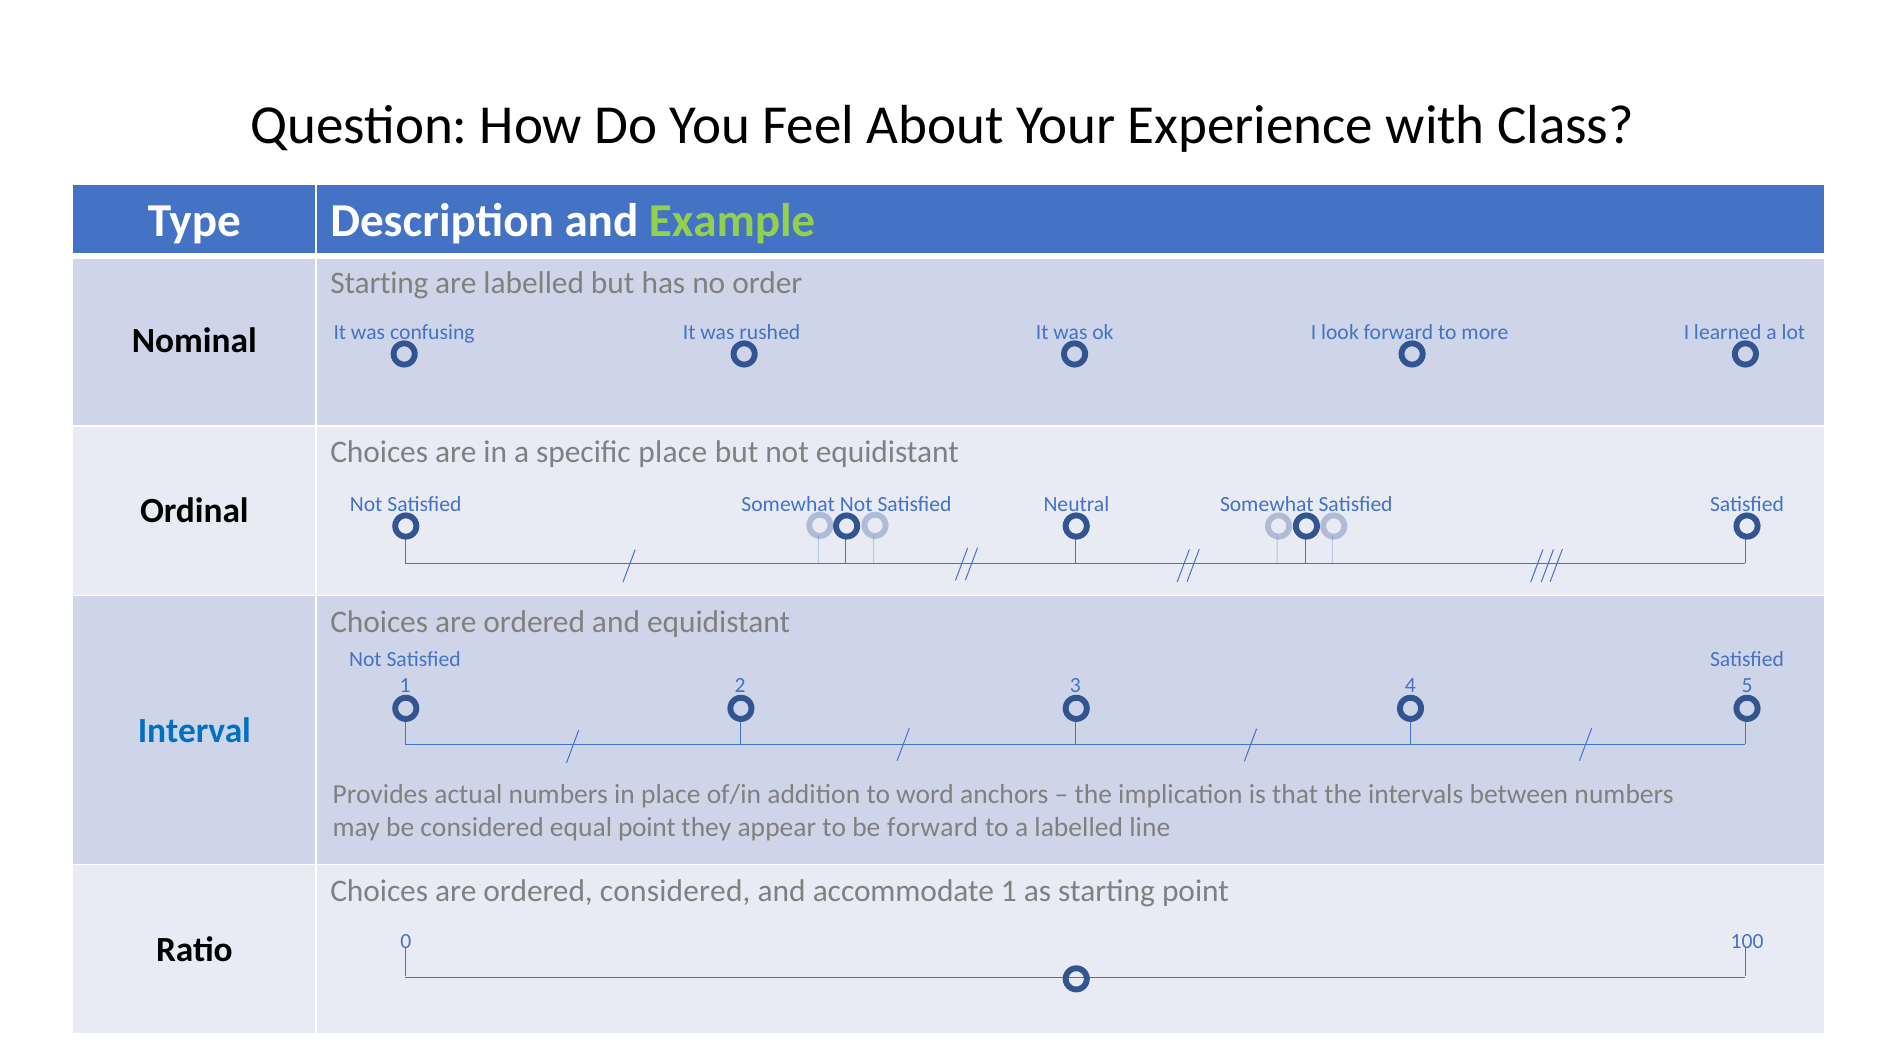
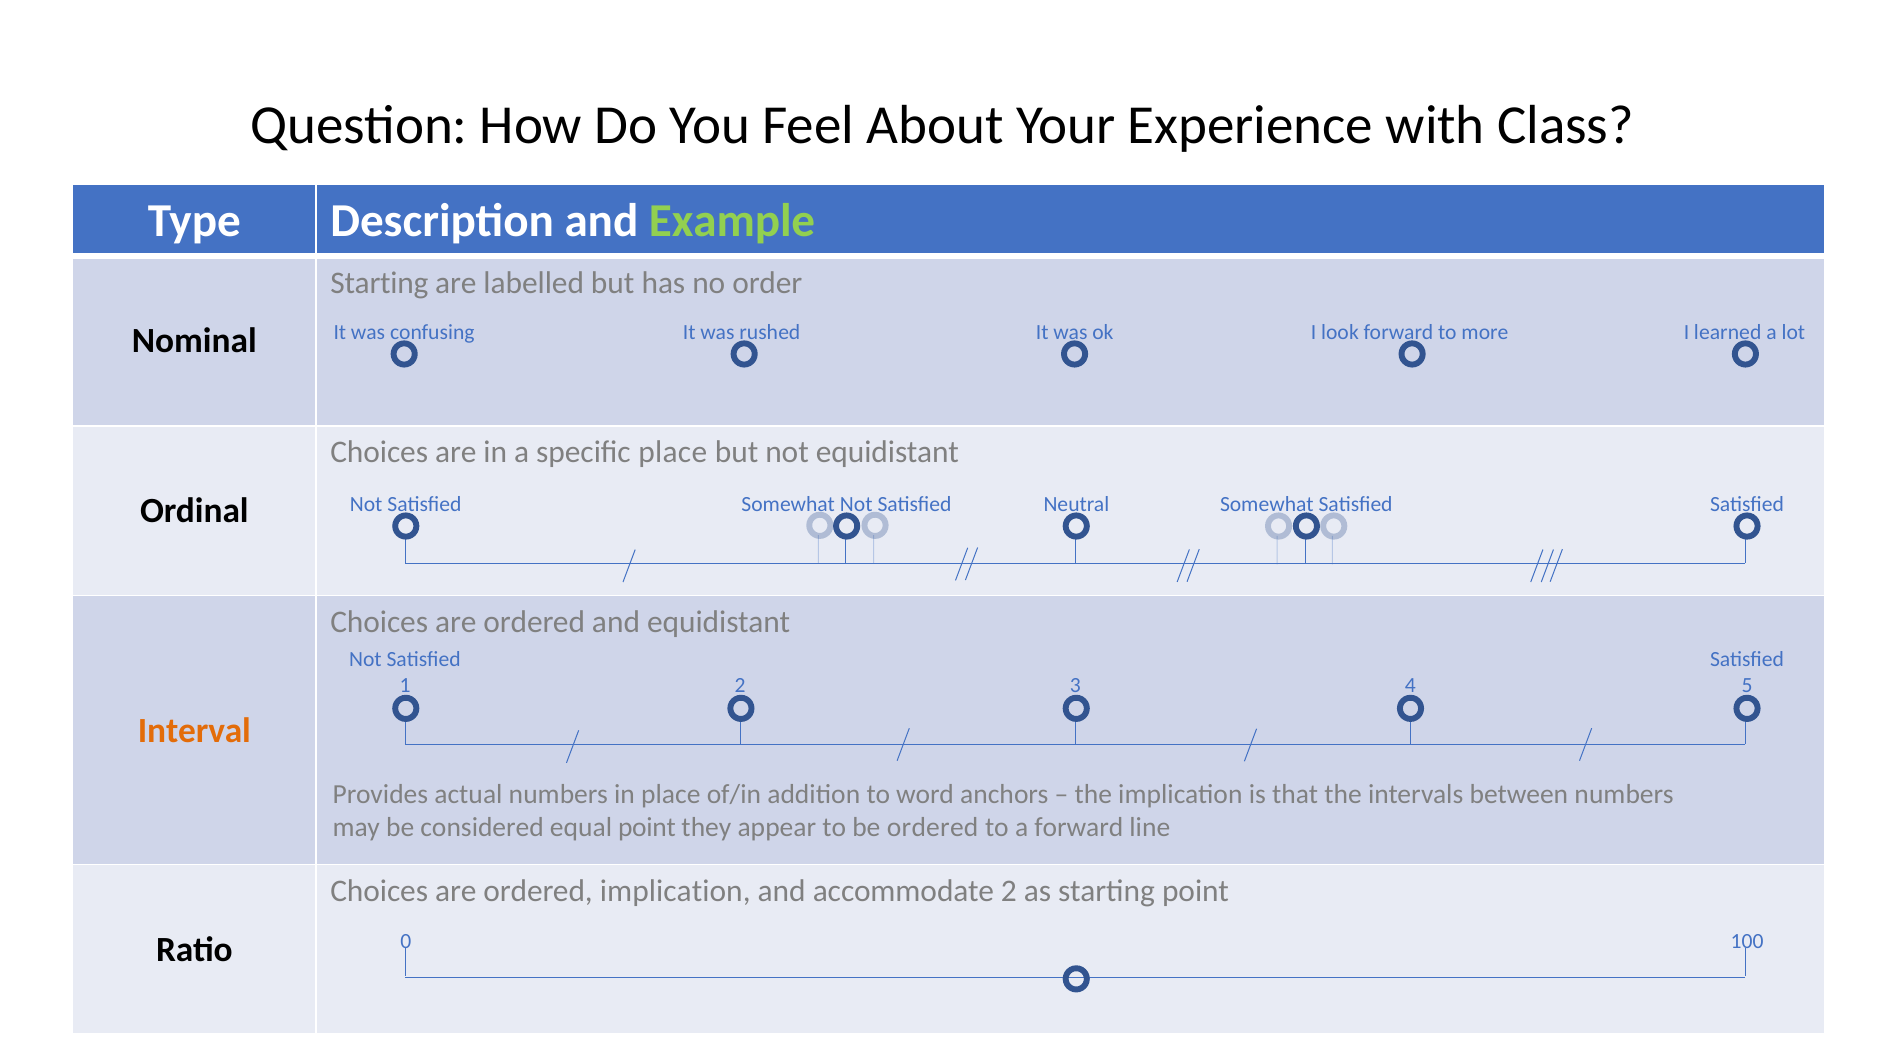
Interval colour: blue -> orange (194, 731)
be forward: forward -> ordered (933, 828)
a labelled: labelled -> forward (1079, 828)
ordered considered: considered -> implication (675, 891)
accommodate 1: 1 -> 2 (1009, 891)
